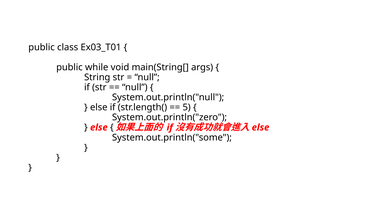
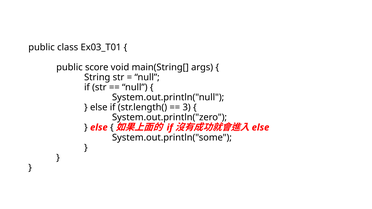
while: while -> score (97, 67)
5: 5 -> 3 (187, 107)
